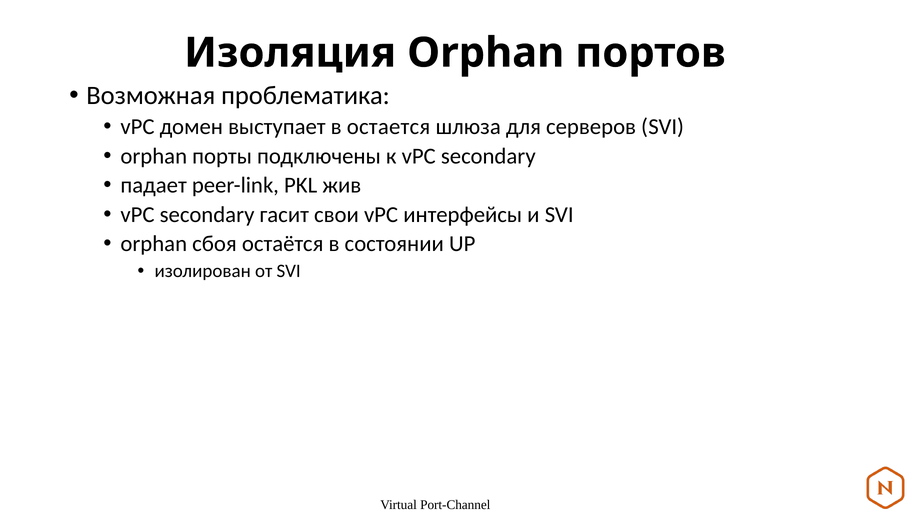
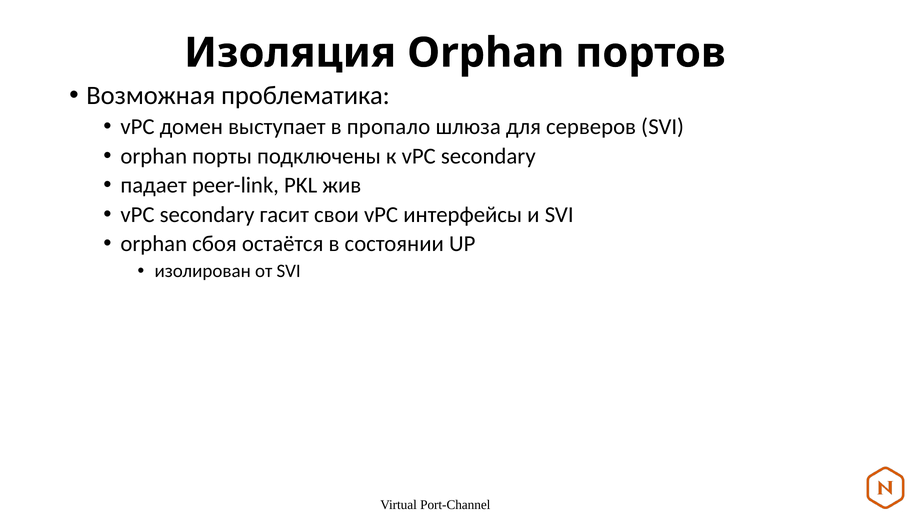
остается: остается -> пропало (389, 127)
